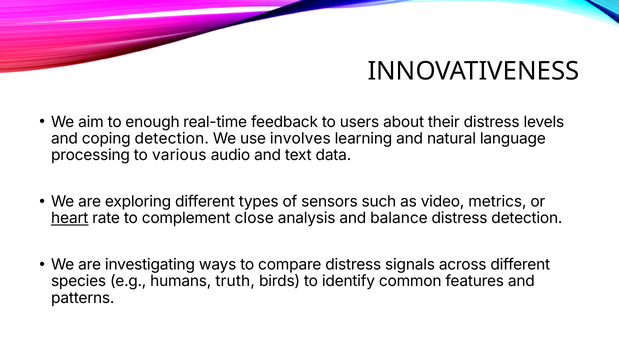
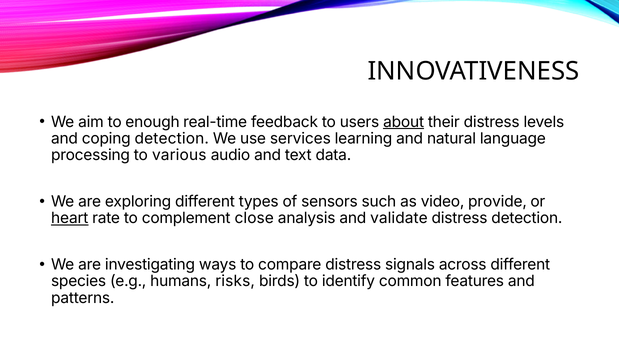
about underline: none -> present (404, 122)
involves: involves -> services (300, 139)
metrics: metrics -> provide (497, 202)
balance: balance -> validate (399, 218)
truth: truth -> risks (235, 281)
